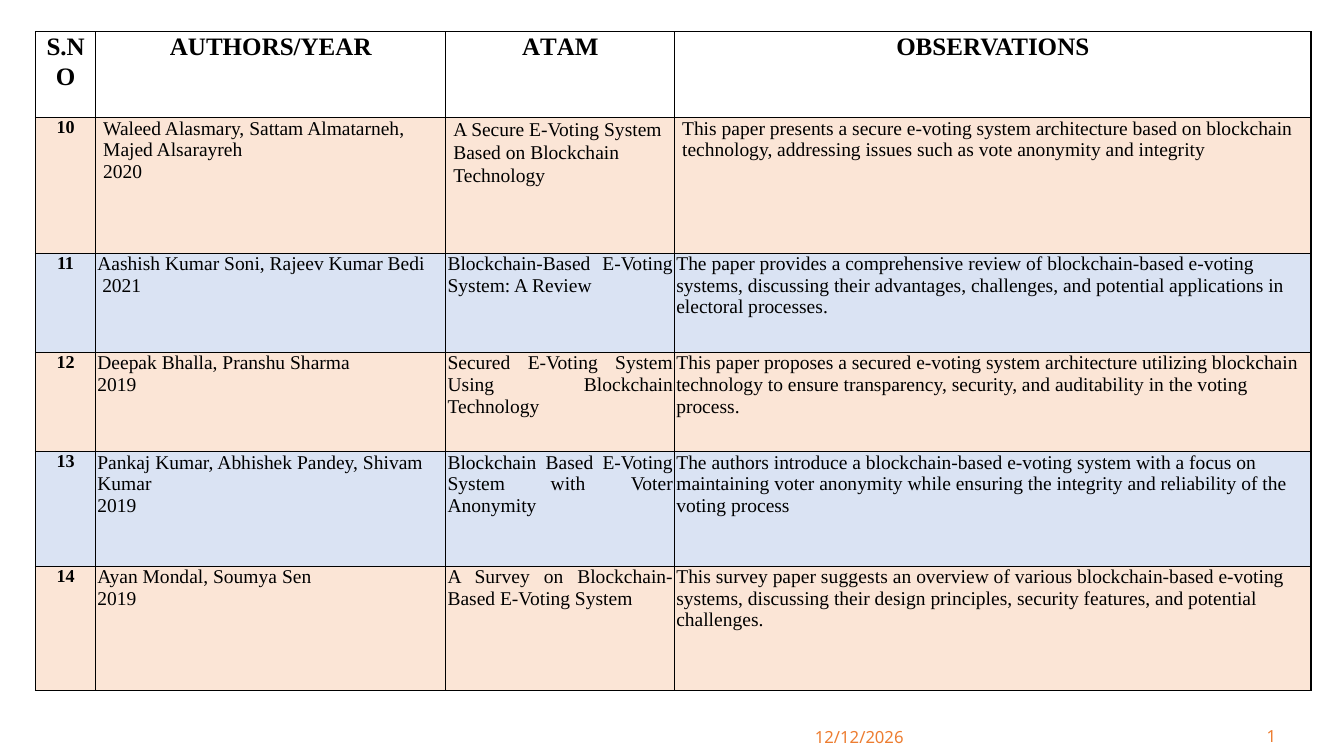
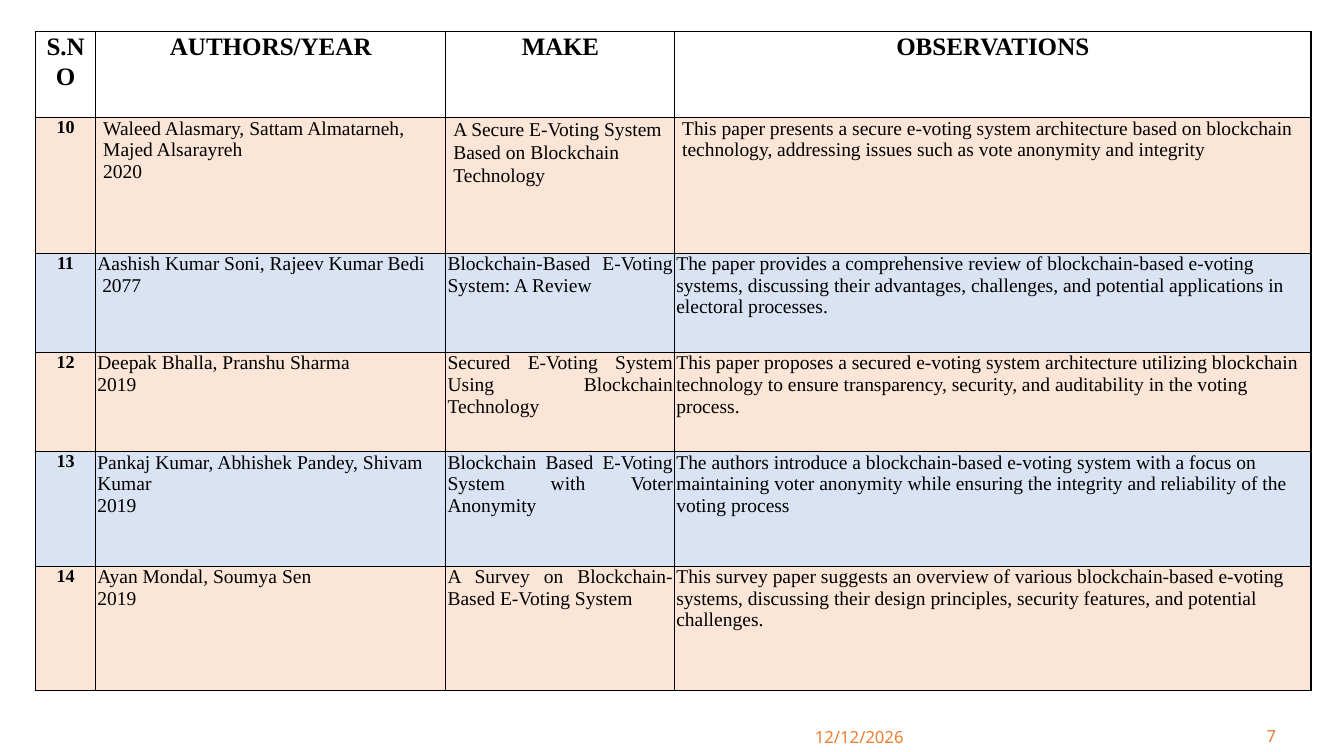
ATAM: ATAM -> MAKE (560, 48)
2021: 2021 -> 2077 (122, 286)
1: 1 -> 7 (1271, 736)
